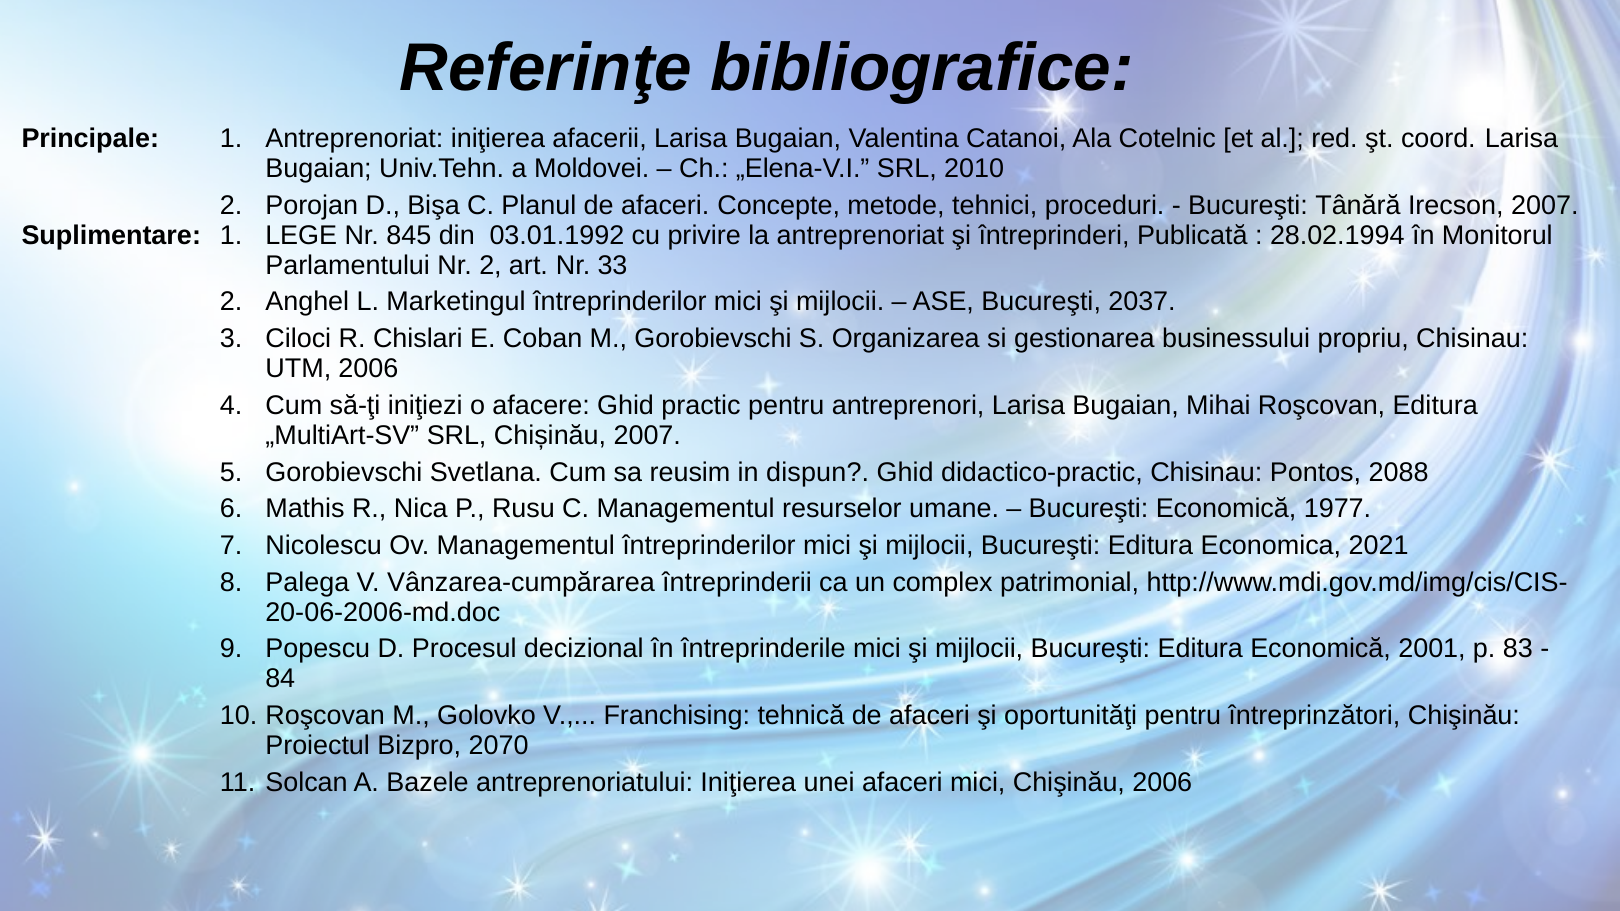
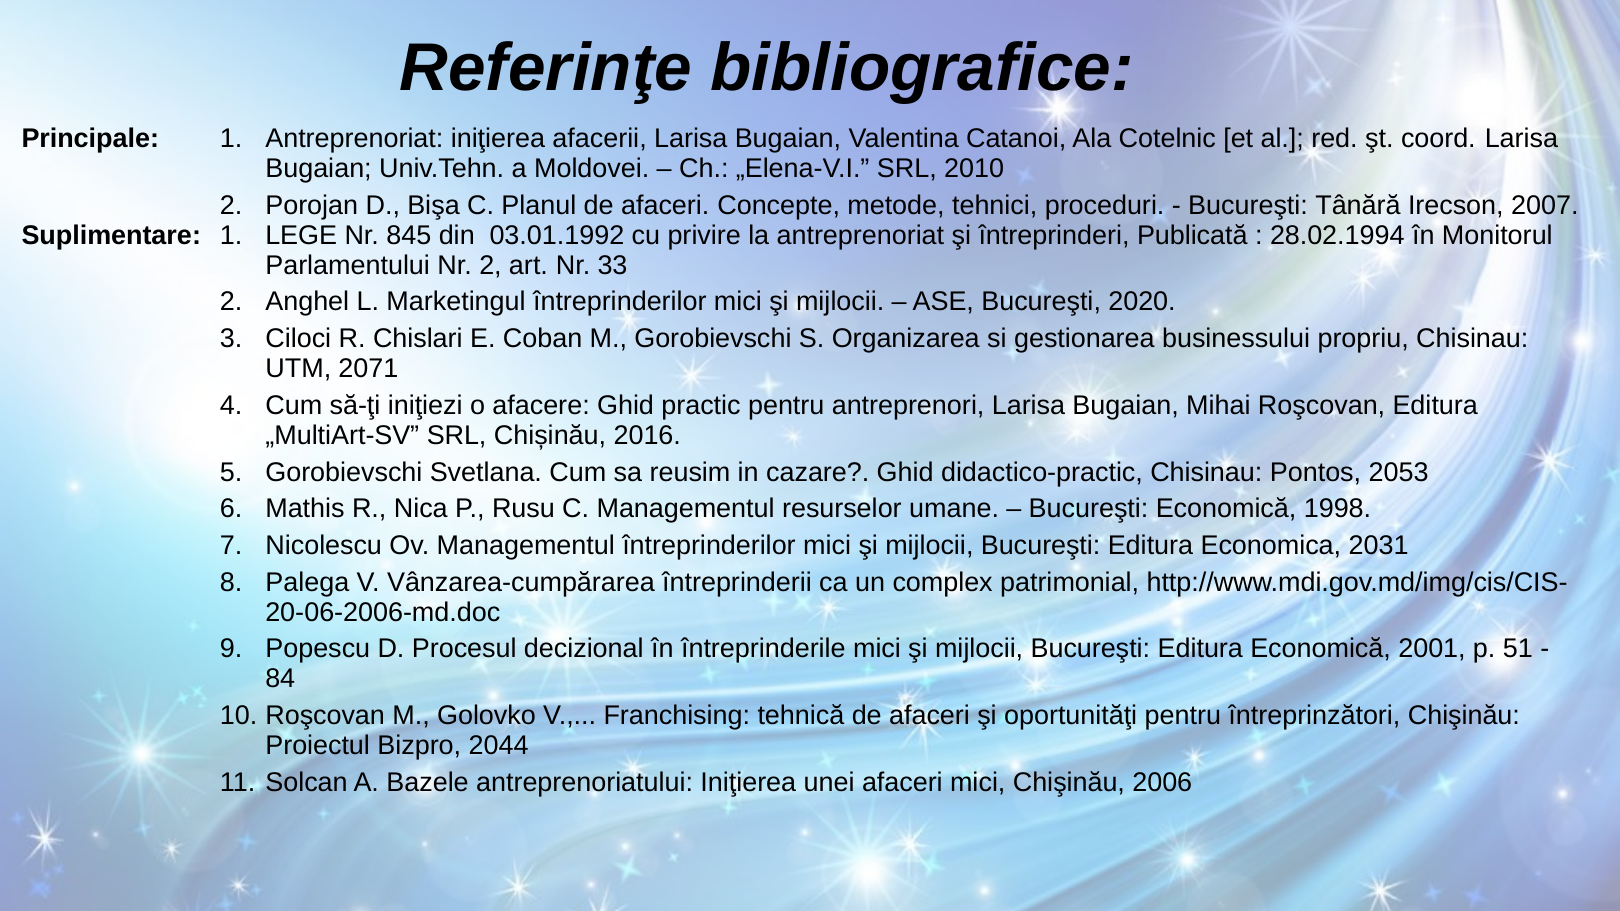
2037: 2037 -> 2020 (1142, 302)
UTM 2006: 2006 -> 2071 (368, 369)
Chișinău 2007: 2007 -> 2016 (647, 436)
dispun: dispun -> cazare (818, 472)
2088: 2088 -> 2053 (1399, 472)
1977: 1977 -> 1998 (1337, 509)
2021: 2021 -> 2031 (1379, 546)
83: 83 -> 51 (1518, 649)
2070: 2070 -> 2044 (499, 746)
